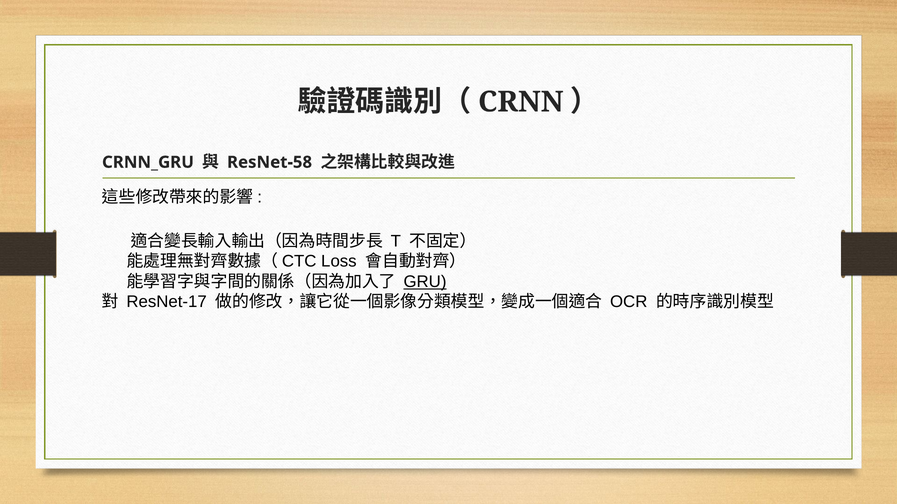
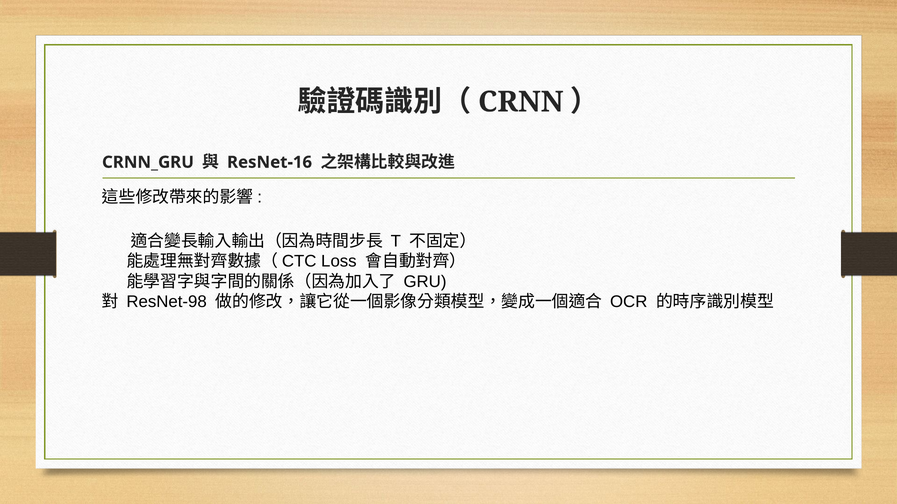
ResNet-58: ResNet-58 -> ResNet-16 (270, 162)
GRU underline: present -> none (425, 282)
ResNet-17: ResNet-17 -> ResNet-98 (167, 302)
